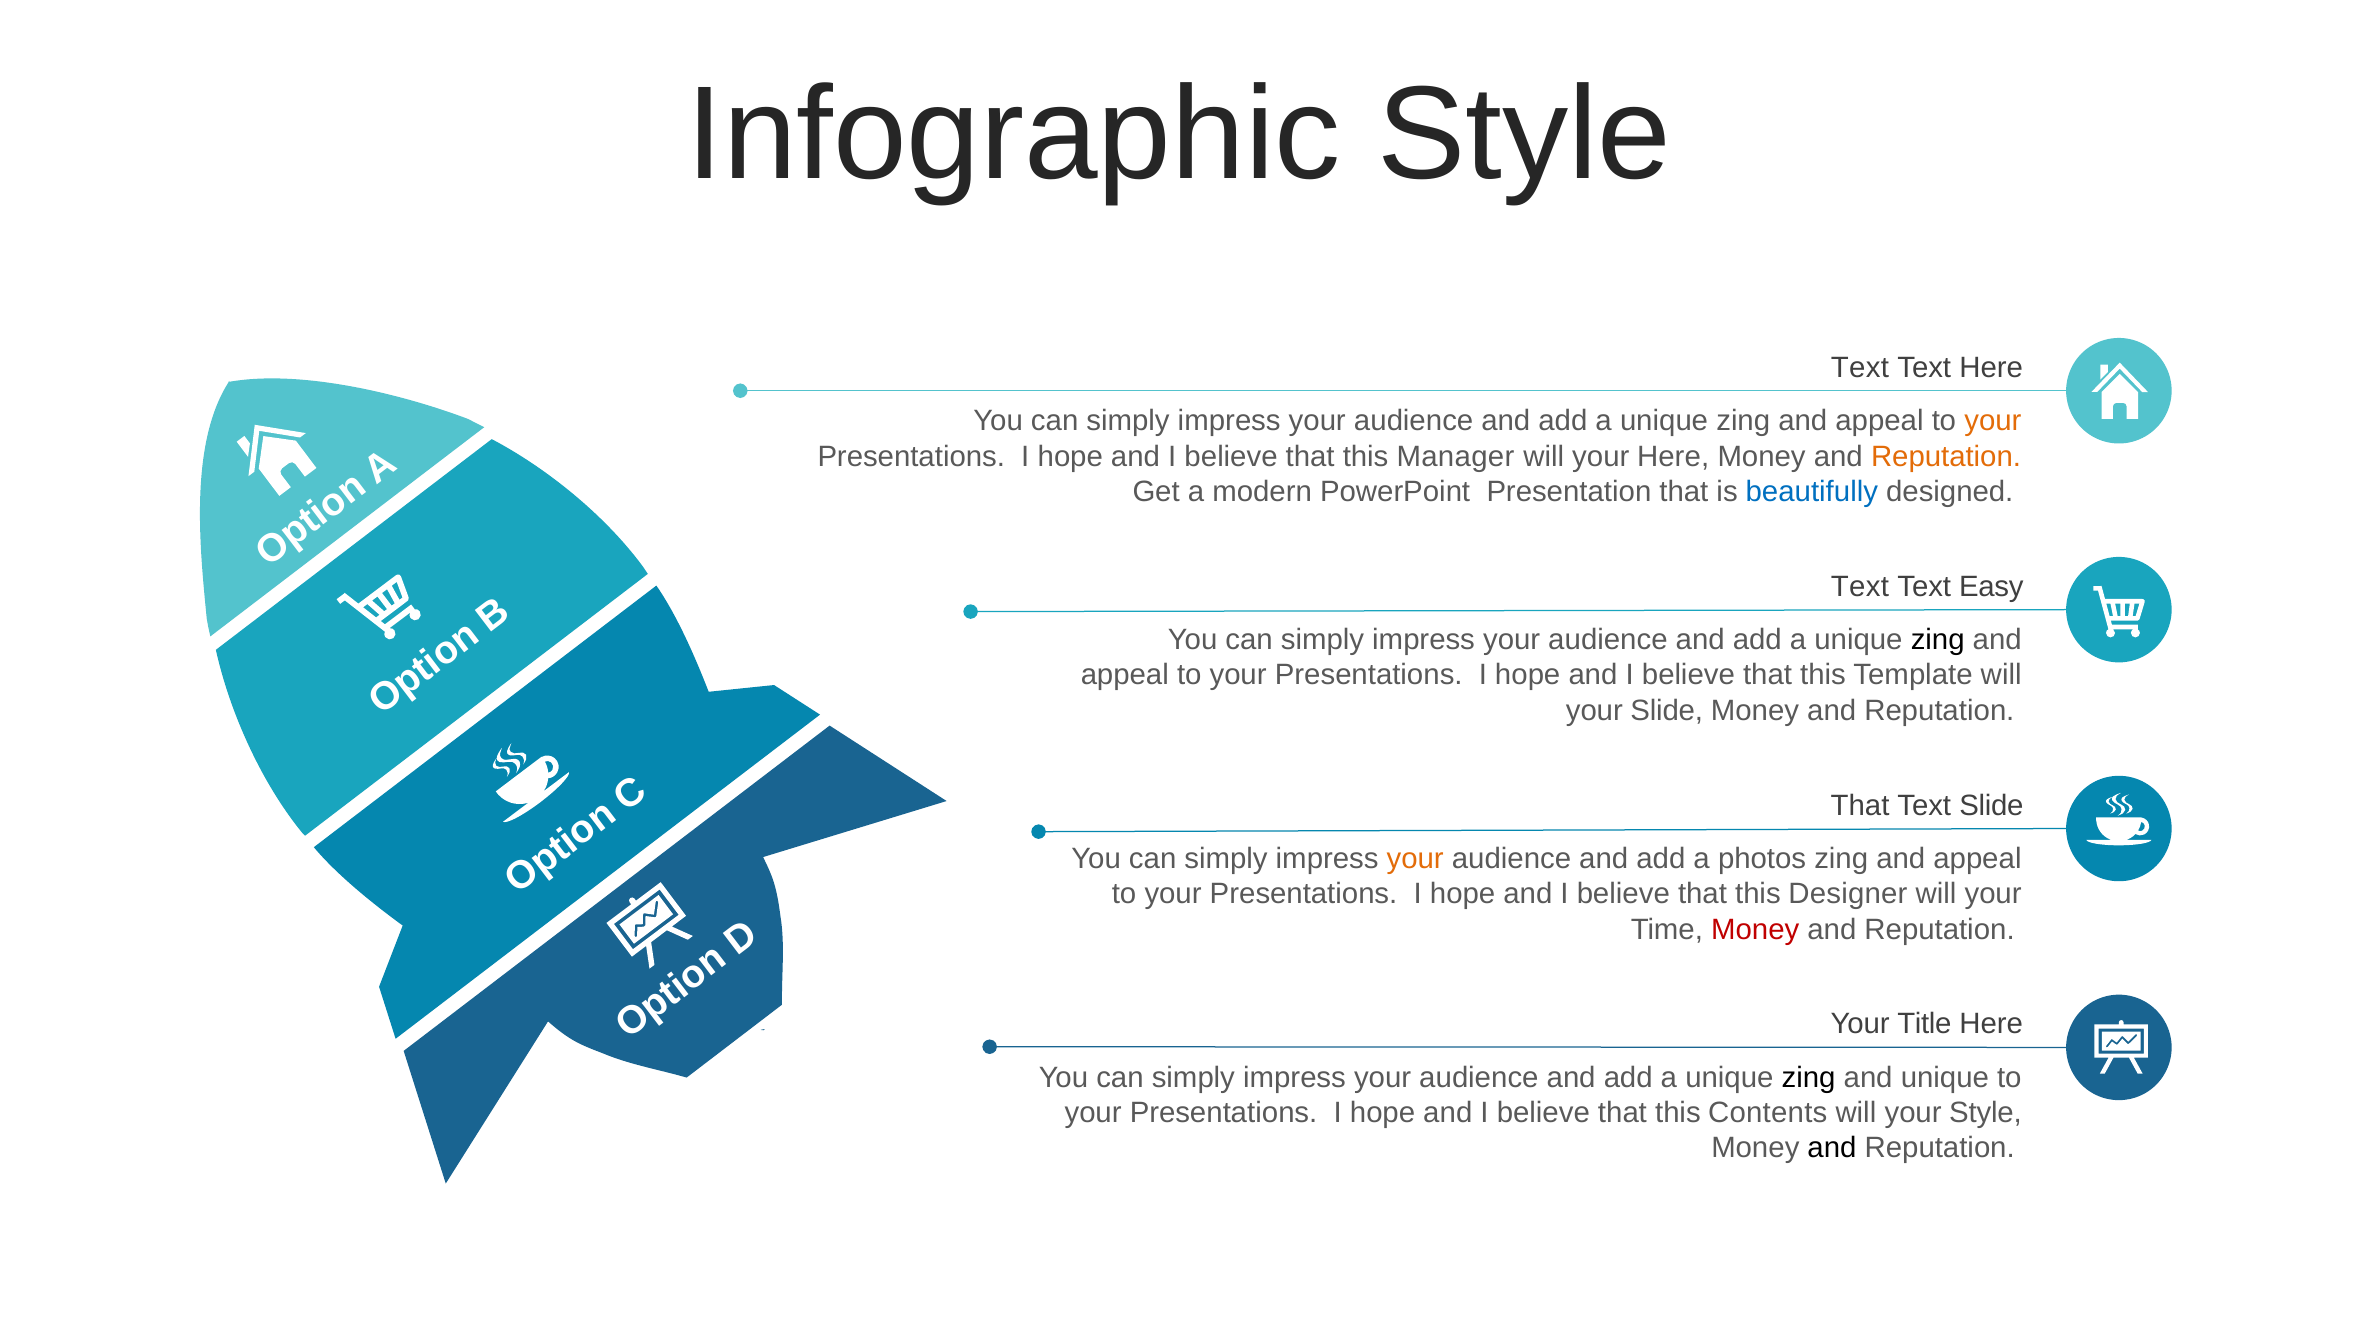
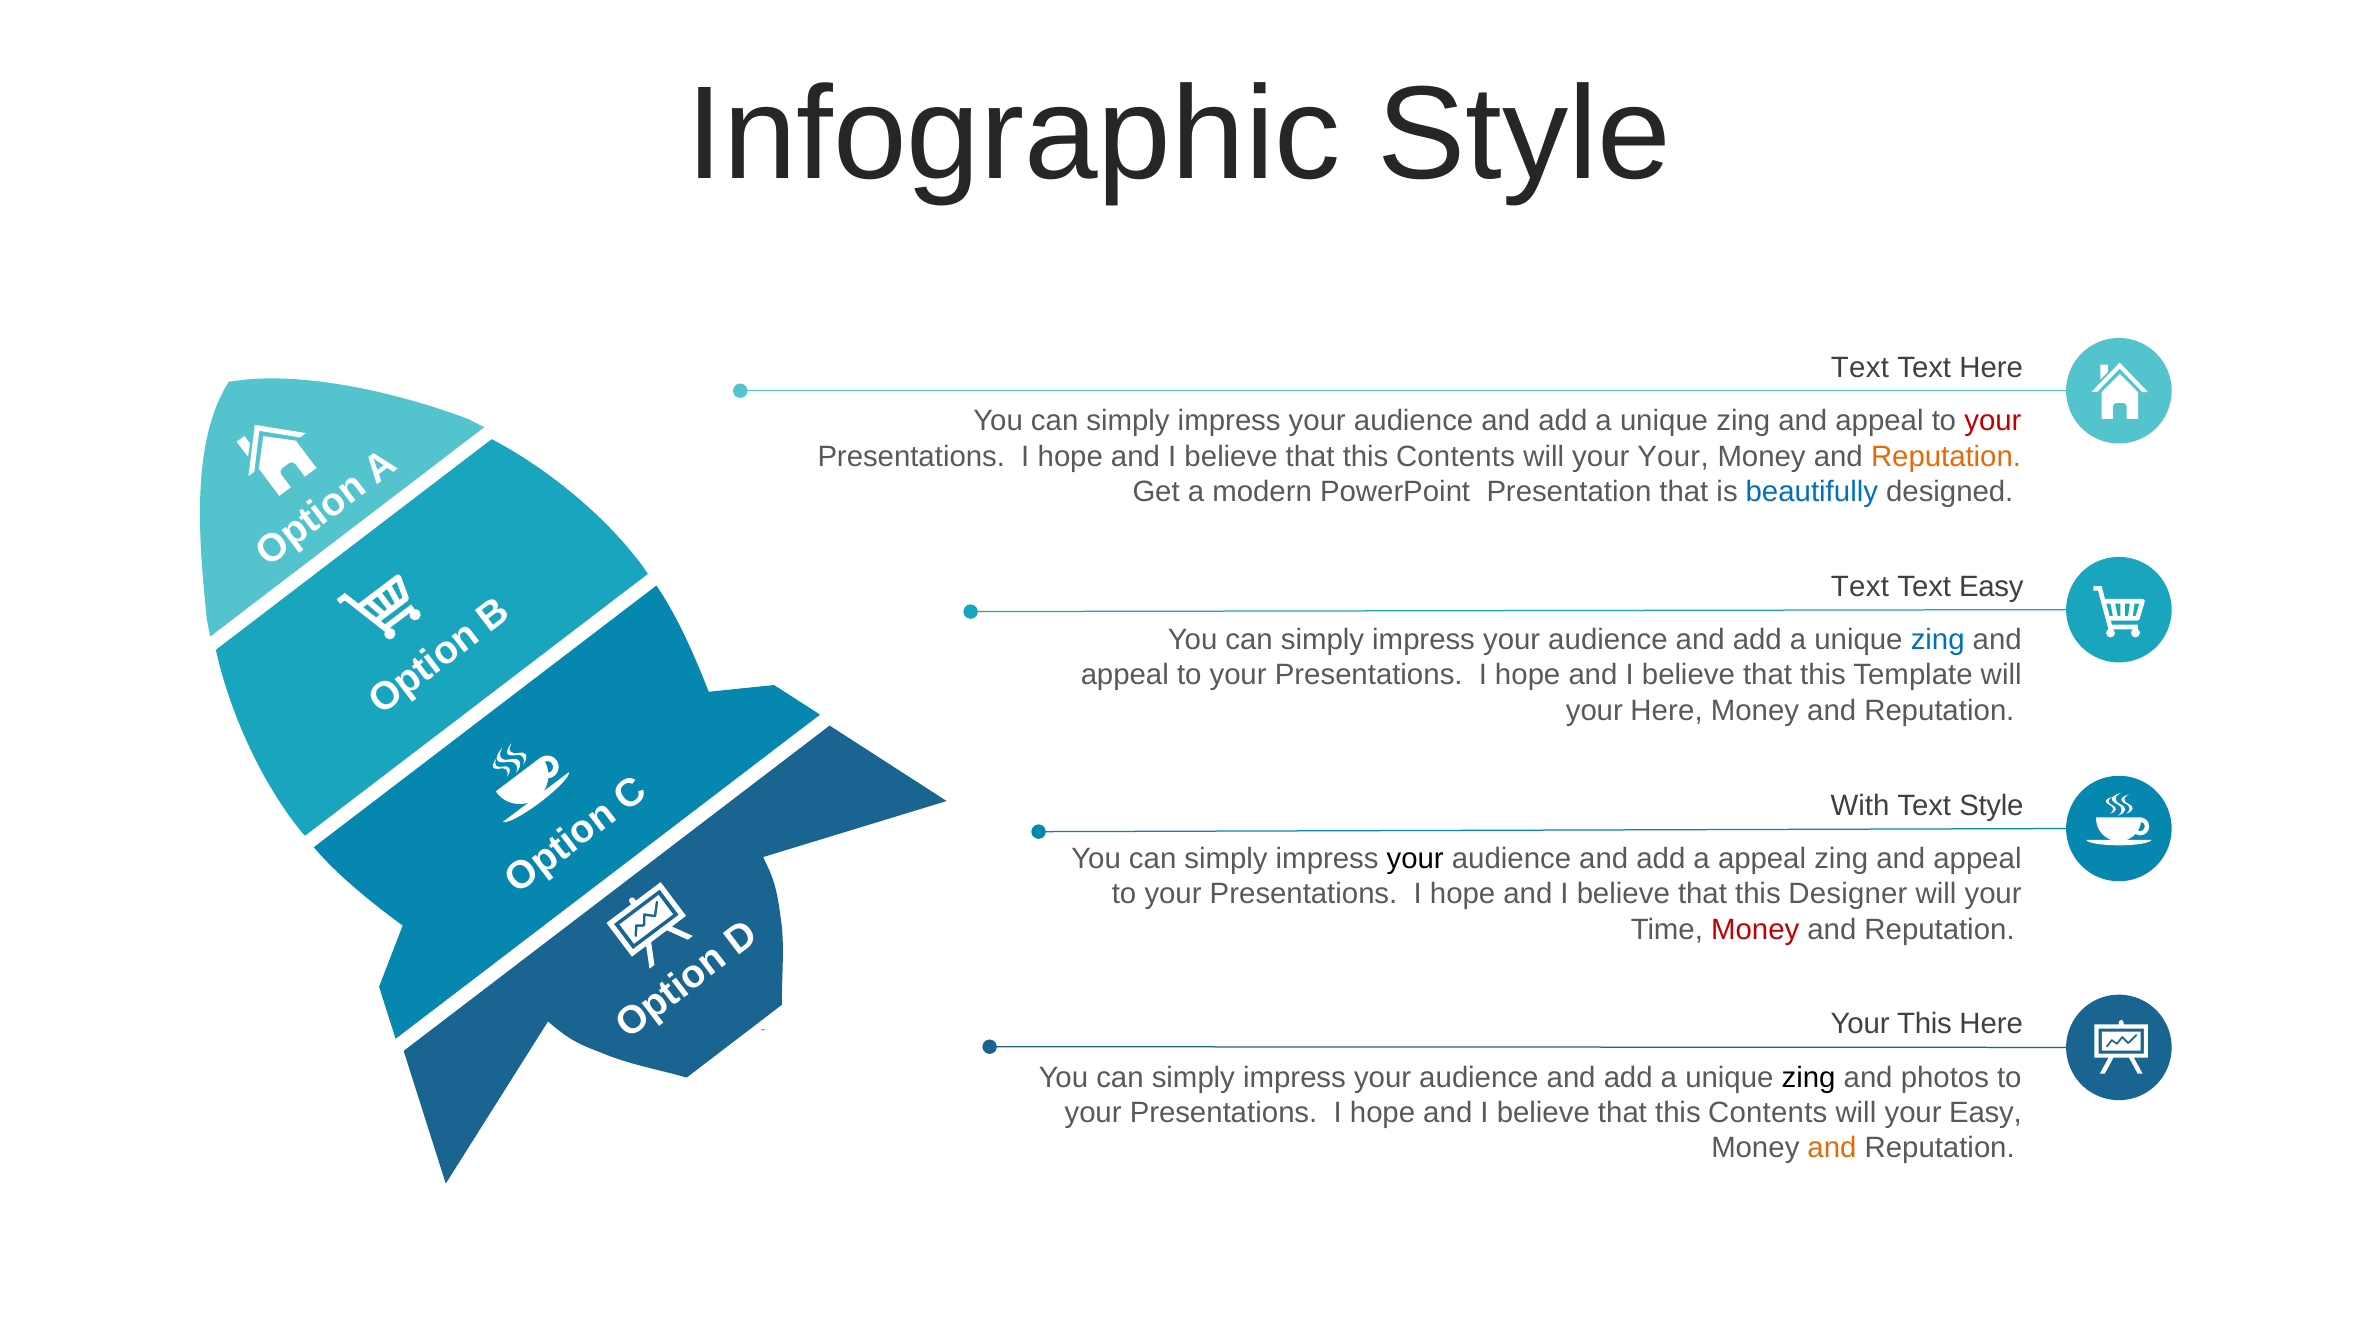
your colour: orange -> red (1993, 421)
Manager: Manager -> Contents (1455, 456)
your Here: Here -> Your (1673, 456)
zing colour: black -> blue (1938, 640)
your Slide: Slide -> Here (1667, 711)
That: That -> With (1860, 806)
Text Slide: Slide -> Style (1991, 806)
your colour: orange -> black (1415, 859)
a photos: photos -> appeal (1762, 859)
Your Title: Title -> This (1924, 1025)
and unique: unique -> photos (1945, 1078)
your Style: Style -> Easy (1985, 1113)
and colour: black -> orange (1832, 1149)
